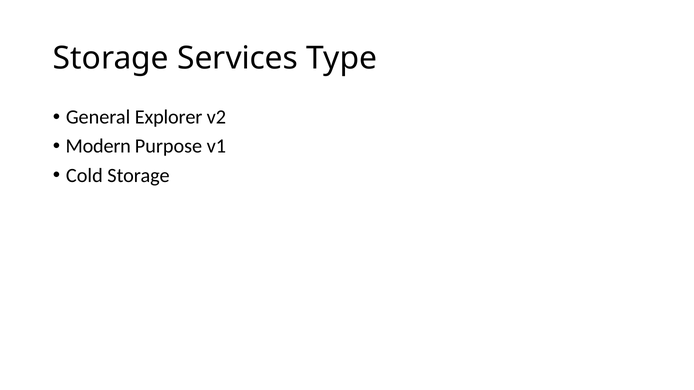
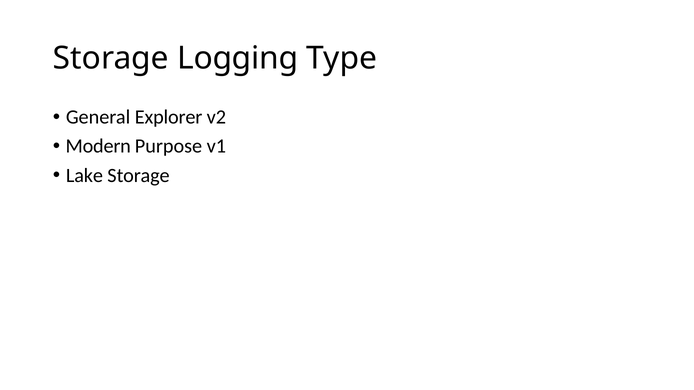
Services: Services -> Logging (238, 58)
Cold: Cold -> Lake (84, 176)
